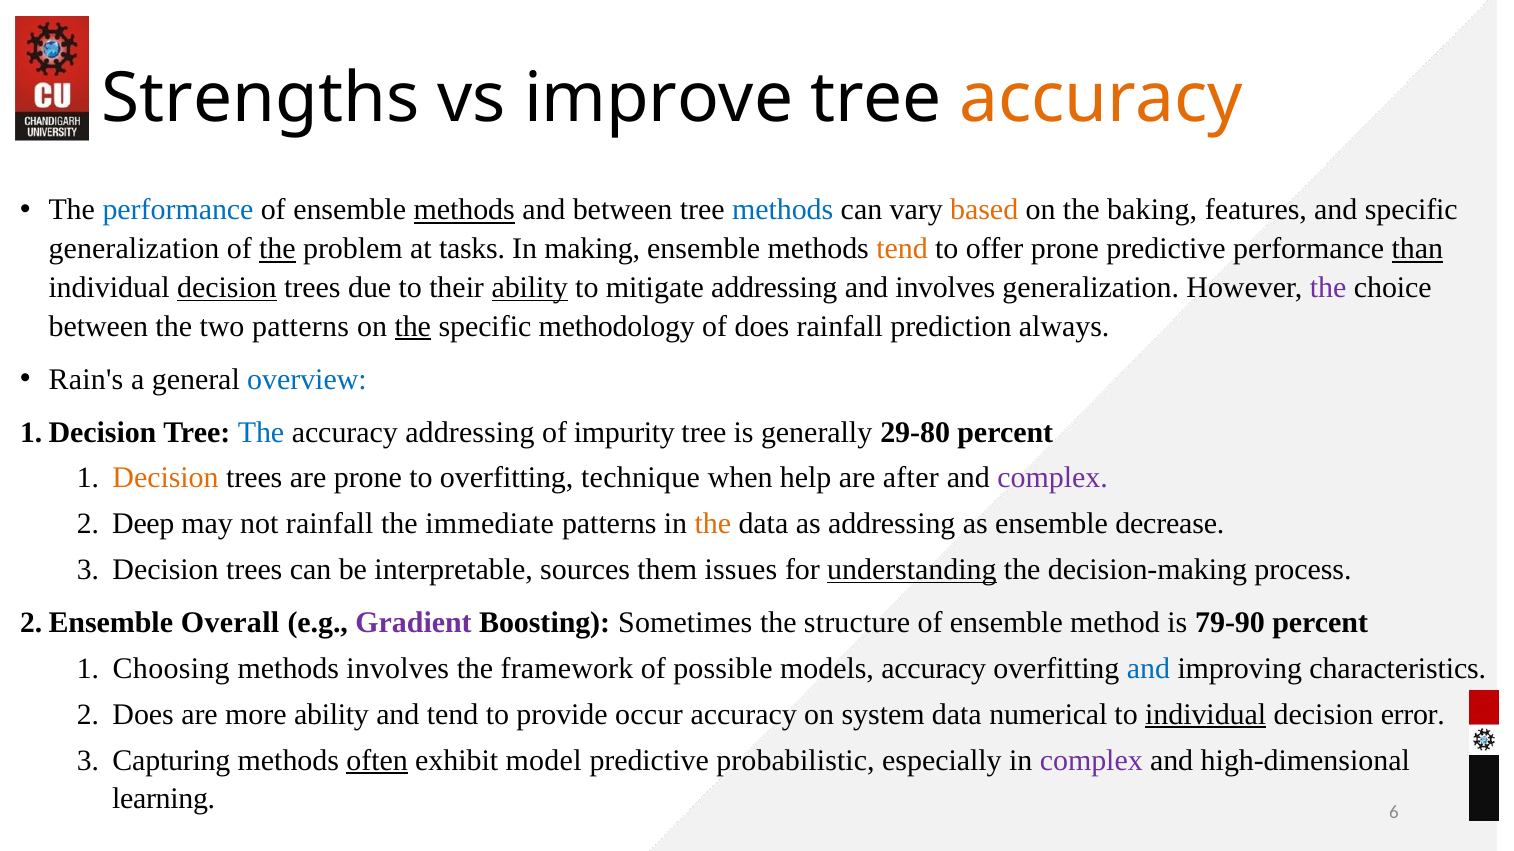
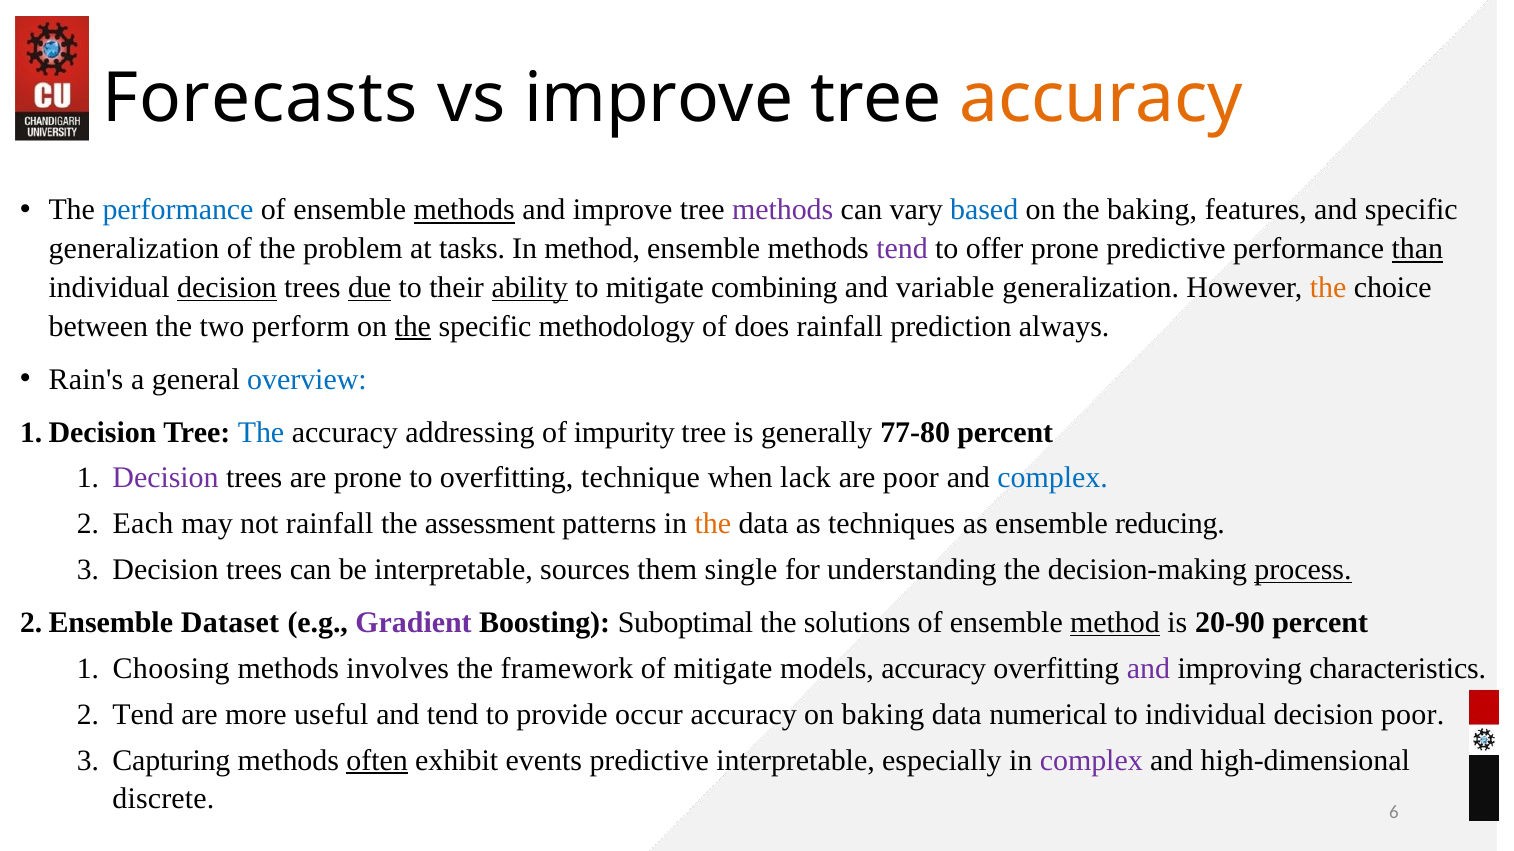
Strengths: Strengths -> Forecasts (260, 99)
and between: between -> improve (623, 210)
methods colour: blue -> purple (783, 210)
based colour: orange -> blue (984, 210)
the underline: present -> none (277, 249)
In making: making -> method (592, 249)
tend colour: orange -> purple (902, 249)
due underline: none -> present (370, 288)
mitigate addressing: addressing -> combining (774, 288)
and involves: involves -> variable (945, 288)
the colour: purple -> orange (1328, 288)
two patterns: patterns -> perform (301, 327)
29-80: 29-80 -> 77-80 (915, 433)
Decision colour: orange -> purple (166, 478)
help: help -> lack (806, 478)
are after: after -> poor (911, 478)
complex colour: purple -> blue (1053, 478)
Deep: Deep -> Each (143, 524)
immediate: immediate -> assessment (490, 524)
as addressing: addressing -> techniques (892, 524)
decrease: decrease -> reducing (1170, 524)
issues: issues -> single (741, 570)
understanding underline: present -> none (912, 570)
process underline: none -> present (1303, 570)
Overall: Overall -> Dataset (230, 623)
Sometimes: Sometimes -> Suboptimal (686, 623)
structure: structure -> solutions (857, 623)
method underline: none -> present (1115, 623)
79-90: 79-90 -> 20-90 (1230, 623)
of possible: possible -> mitigate (723, 669)
and colour: blue -> purple (1148, 669)
Does: Does -> Tend (143, 715)
more ability: ability -> useful (331, 715)
on system: system -> baking (883, 715)
individual underline: present -> none (1206, 715)
decision error: error -> poor (1413, 715)
model: model -> events (544, 761)
predictive probabilistic: probabilistic -> interpretable (796, 761)
learning: learning -> discrete (163, 799)
